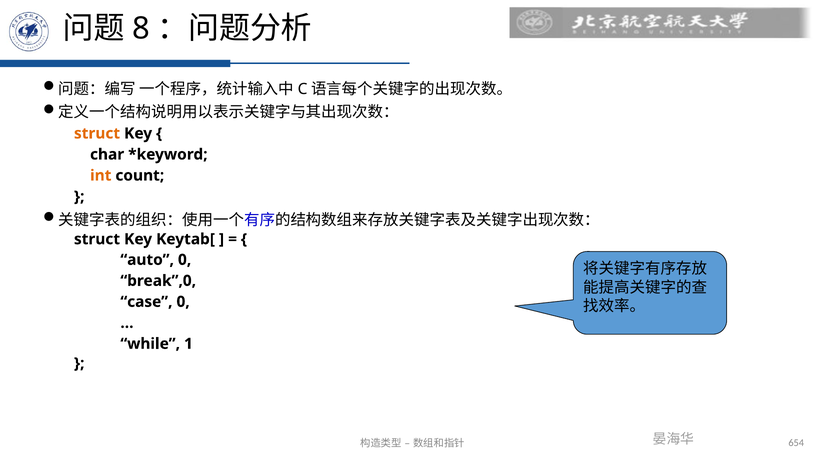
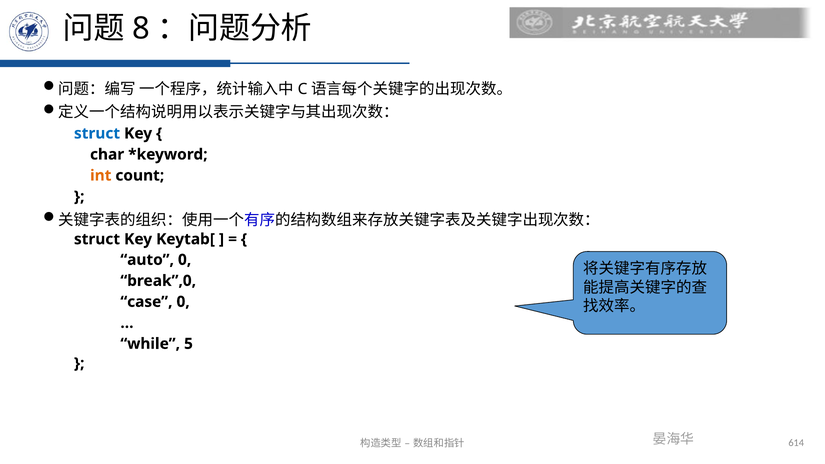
struct colour: orange -> blue (97, 133)
1: 1 -> 5 (188, 344)
654: 654 -> 614 (796, 443)
